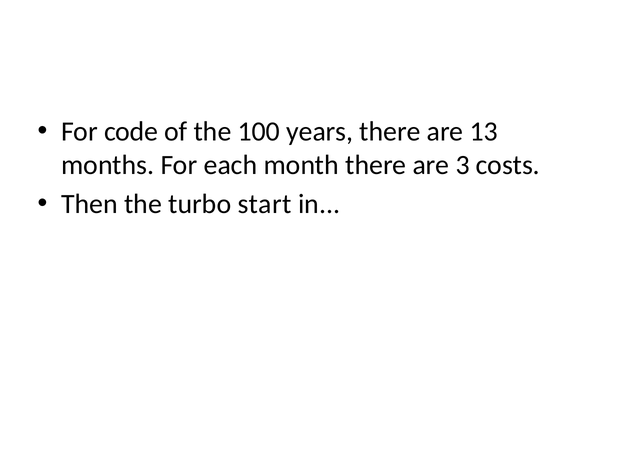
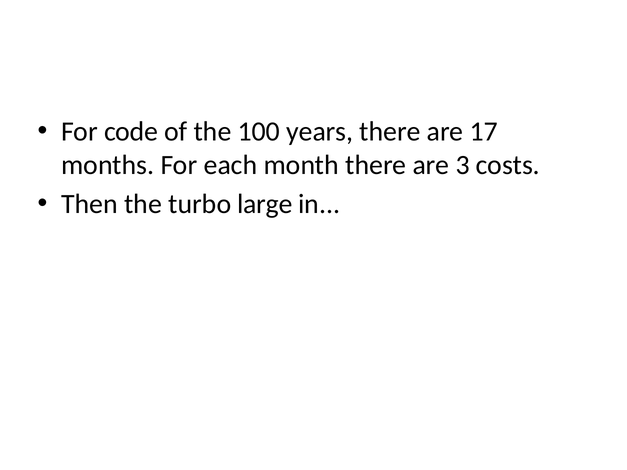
13: 13 -> 17 (484, 131)
start: start -> large (265, 204)
